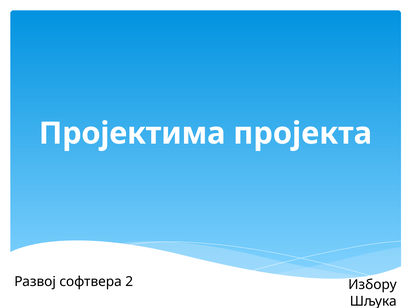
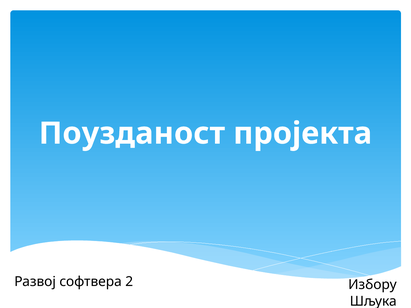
Пројектима: Пројектима -> Поузданост (132, 134)
